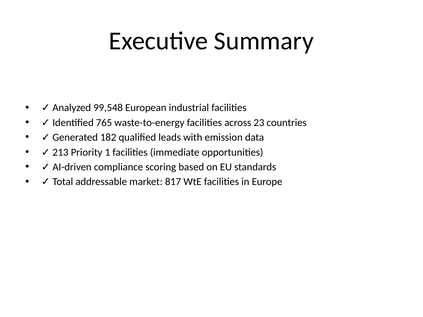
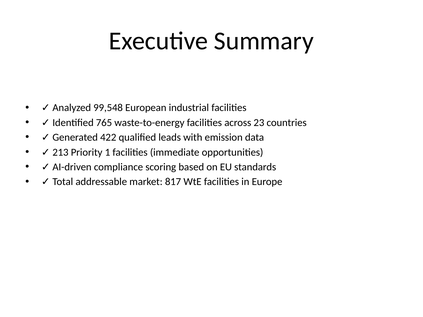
182: 182 -> 422 (108, 138)
